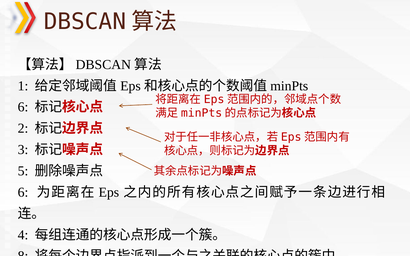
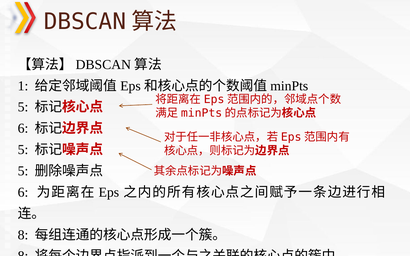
6: 6 -> 5 (23, 107)
2: 2 -> 6 (23, 129)
3: 3 -> 5 (23, 150)
4: 4 -> 8 (23, 235)
